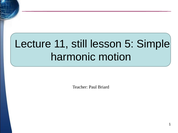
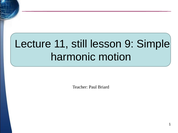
5: 5 -> 9 (129, 44)
